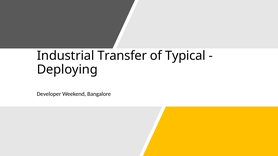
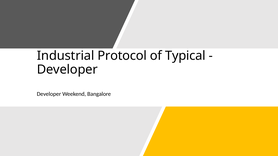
Transfer: Transfer -> Protocol (122, 56)
Deploying: Deploying -> Developer (67, 70)
